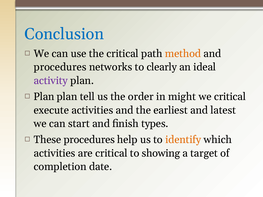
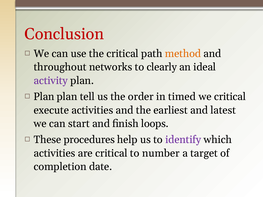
Conclusion colour: blue -> red (64, 34)
procedures: procedures -> throughout (60, 67)
might: might -> timed (182, 97)
types: types -> loops (155, 124)
identify colour: orange -> purple (183, 140)
showing: showing -> number (161, 153)
